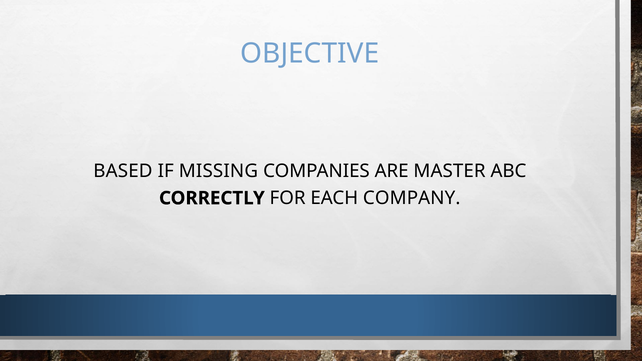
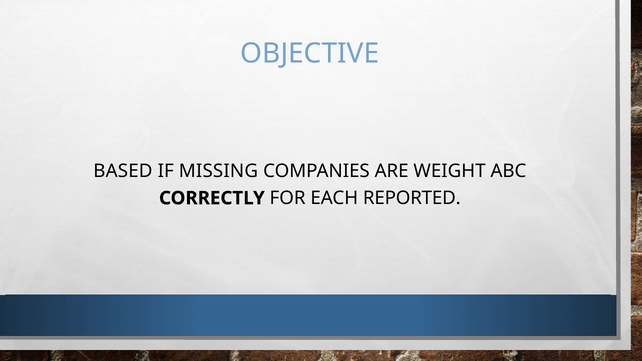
MASTER: MASTER -> WEIGHT (450, 171)
COMPANY: COMPANY -> REPORTED (412, 198)
